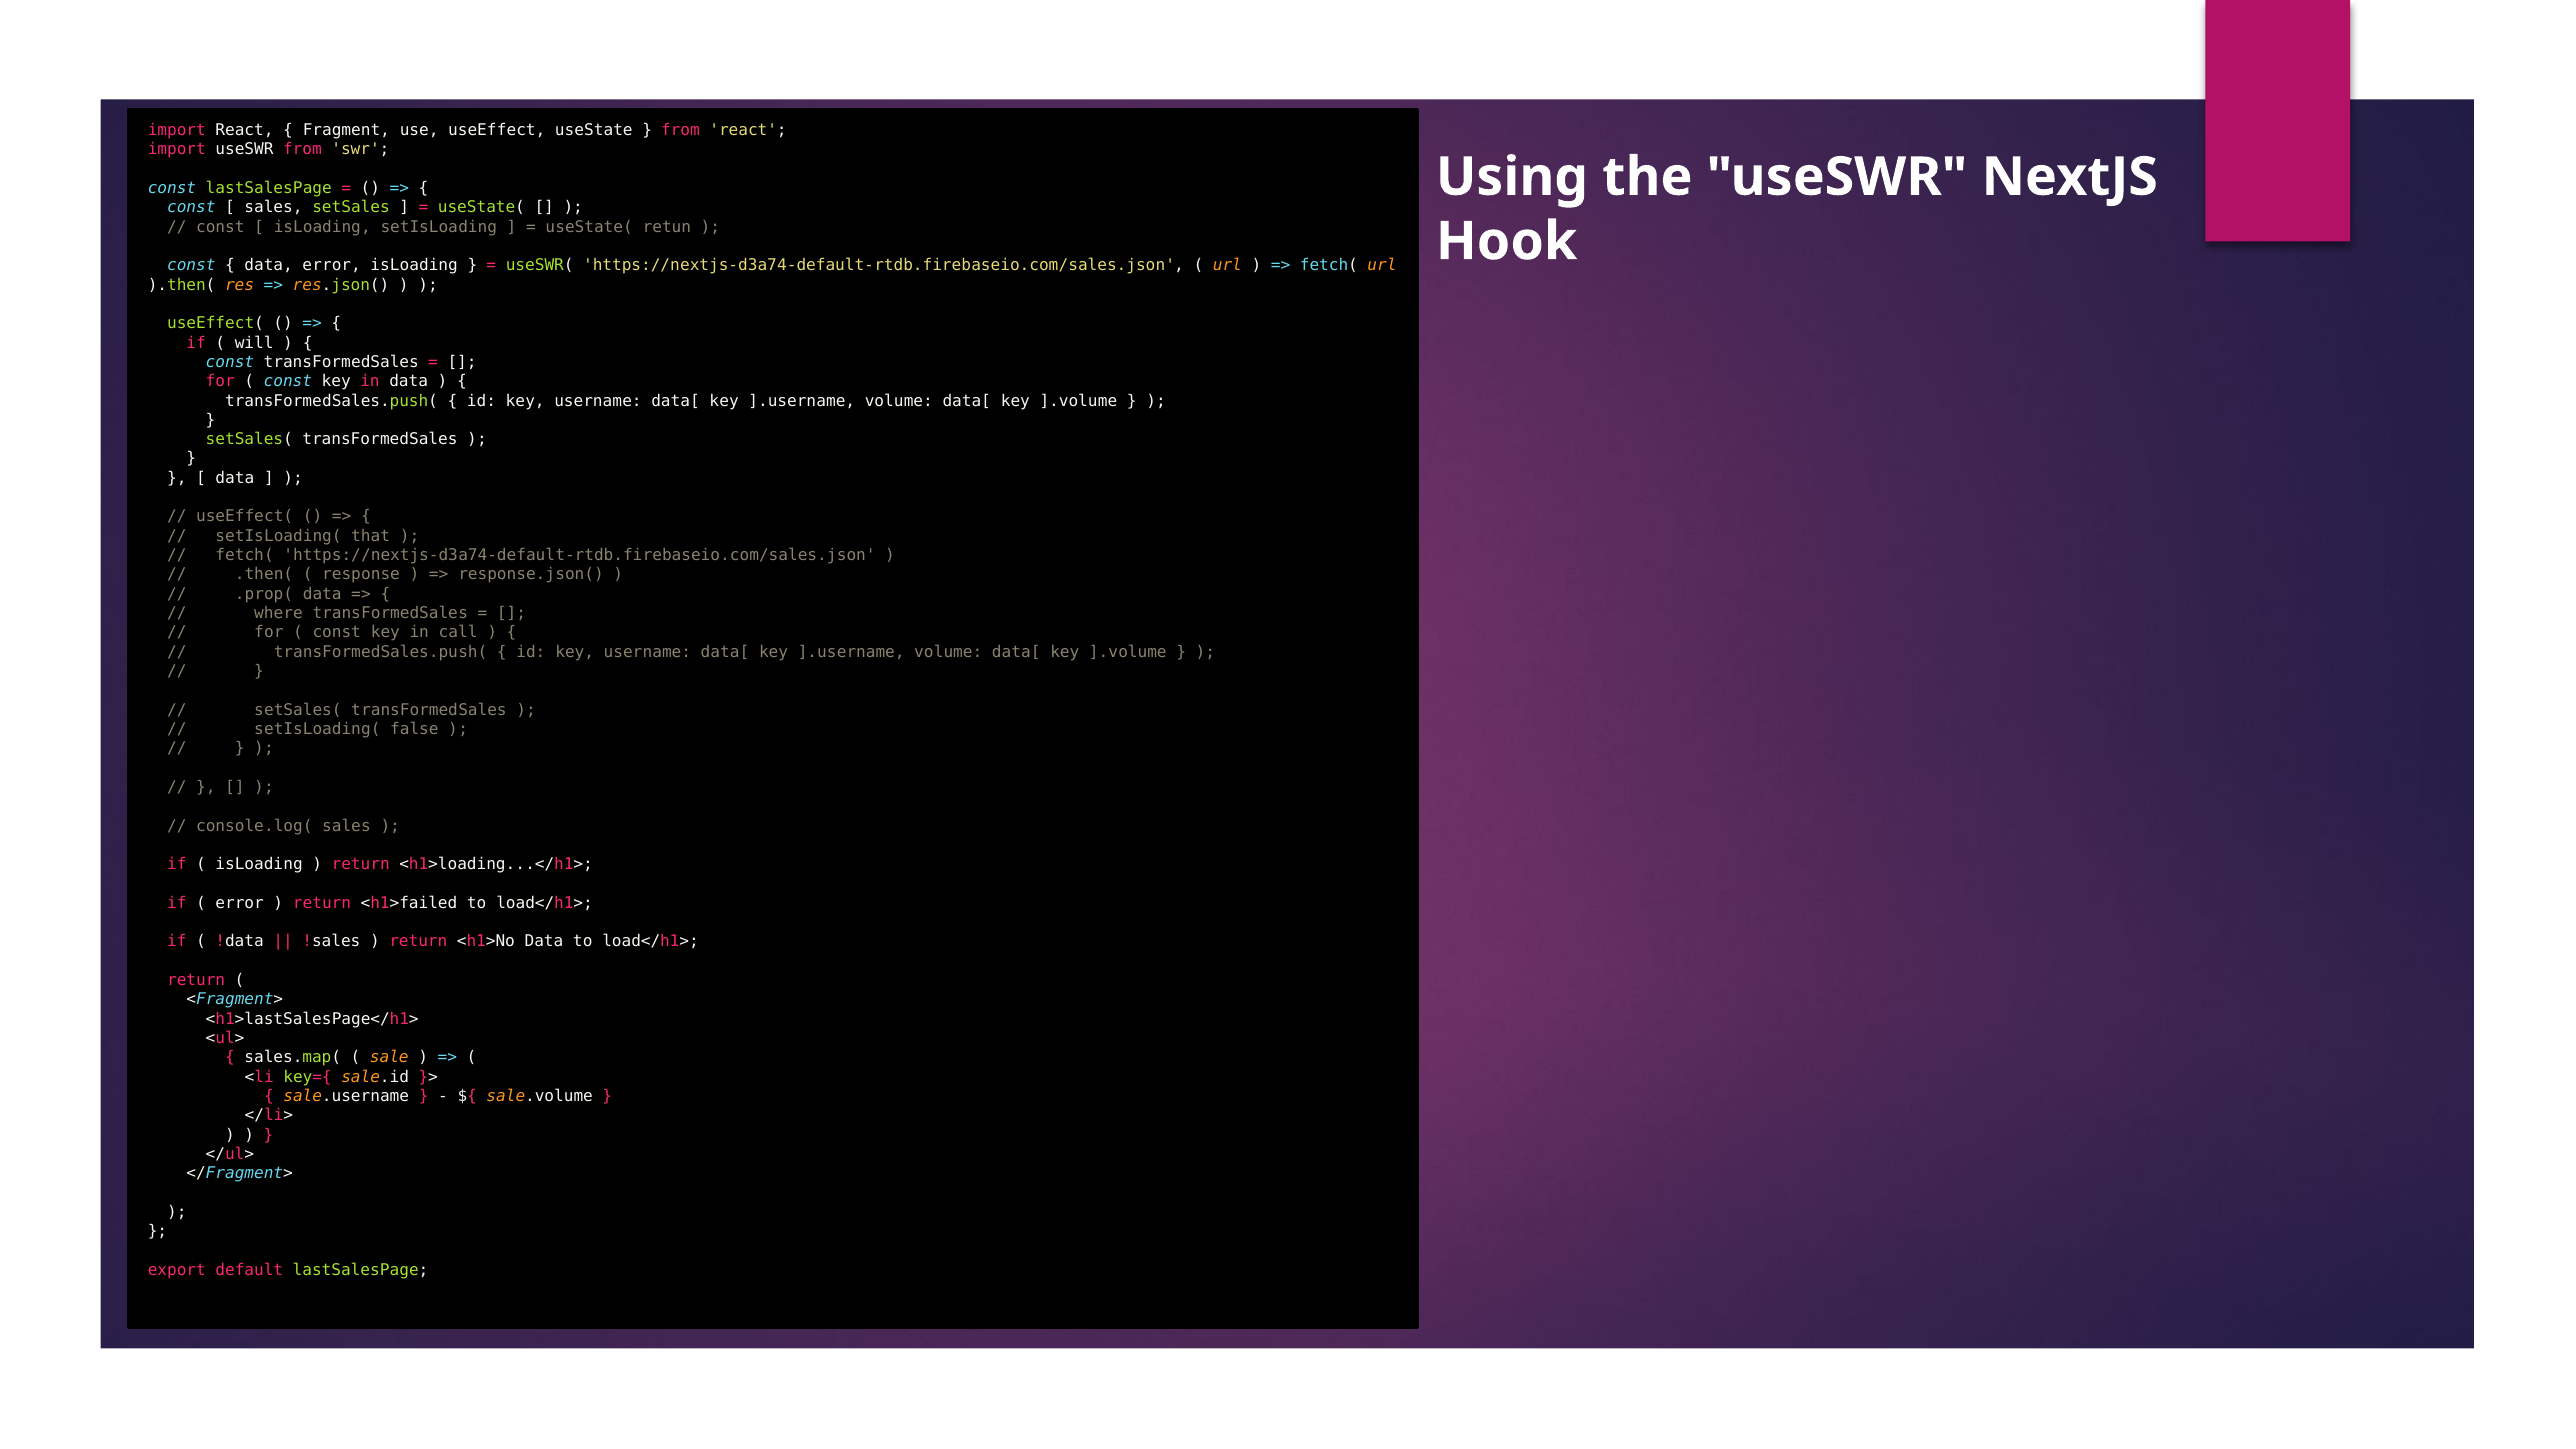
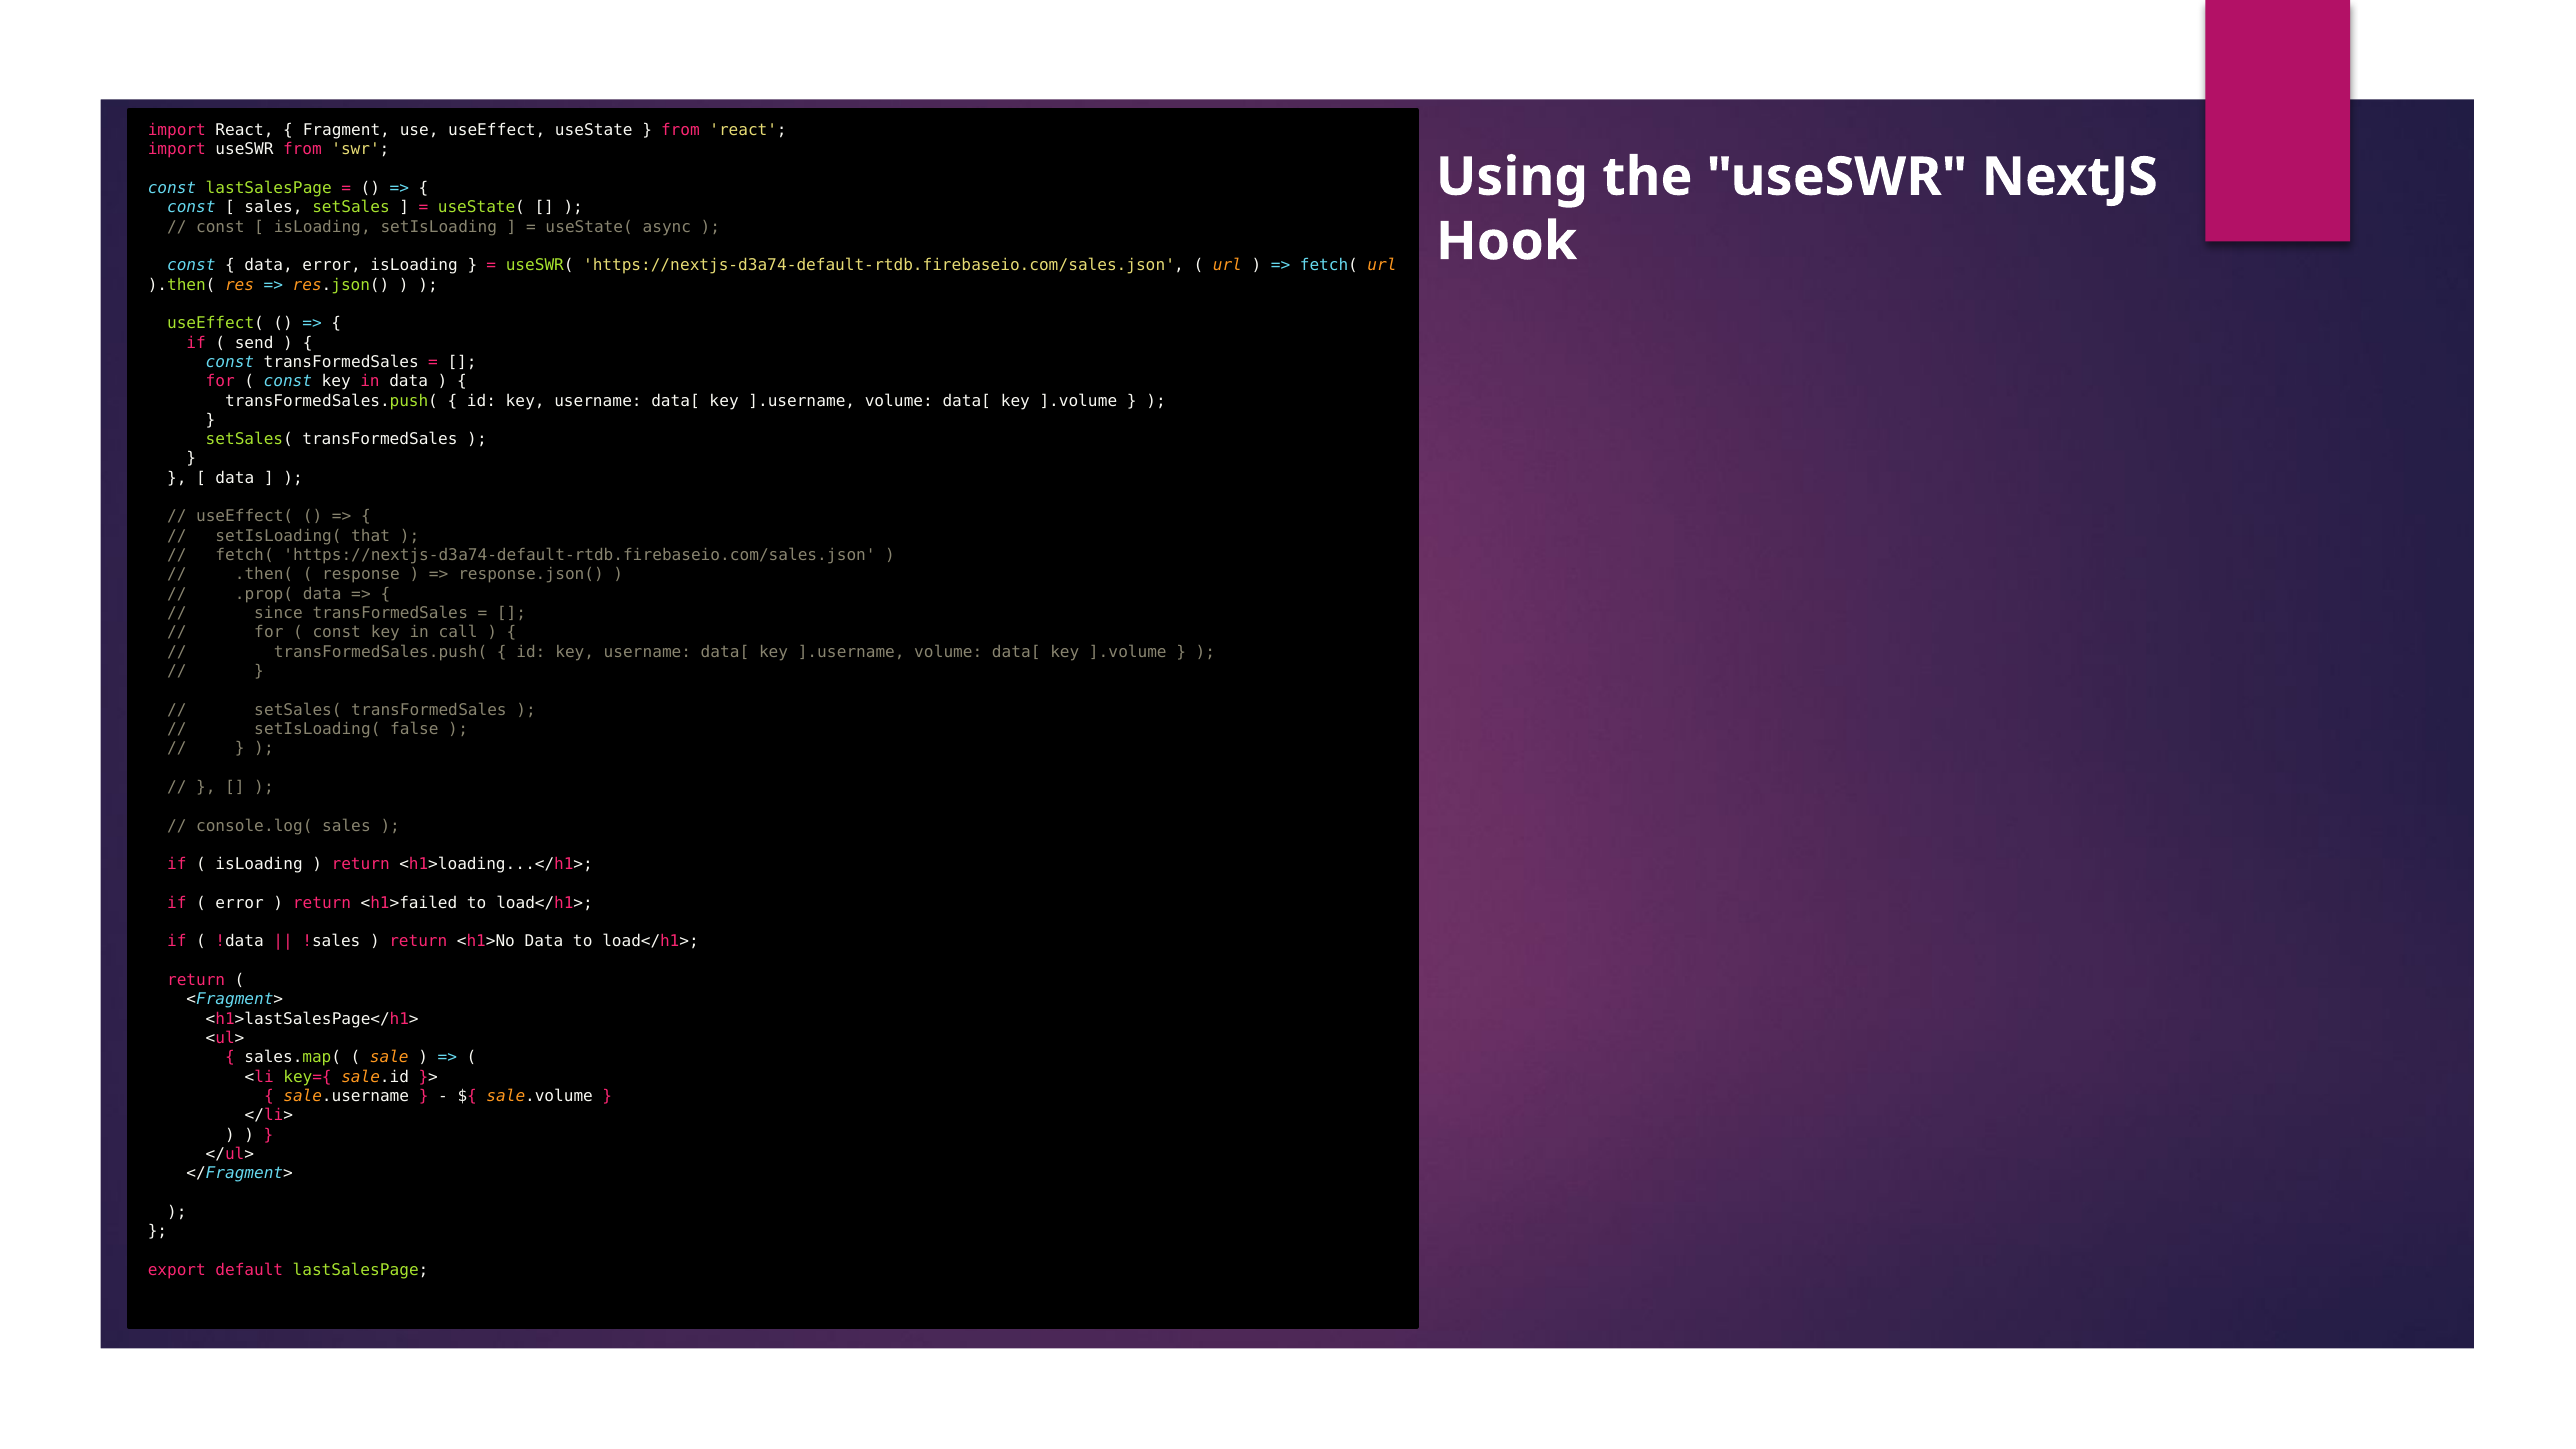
retun: retun -> async (667, 227)
will: will -> send (254, 343)
where: where -> since (279, 613)
